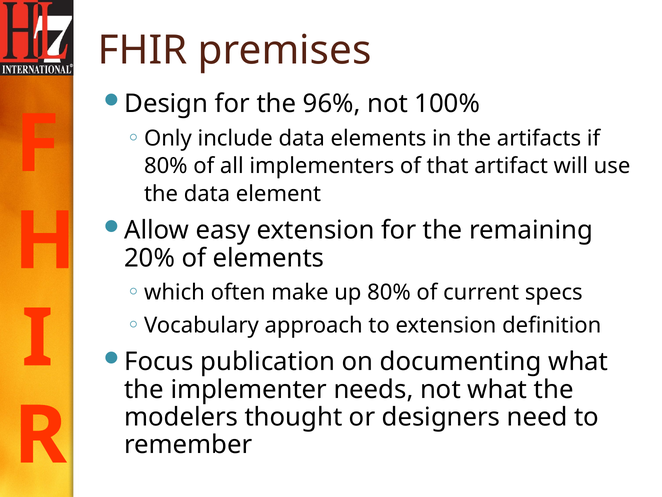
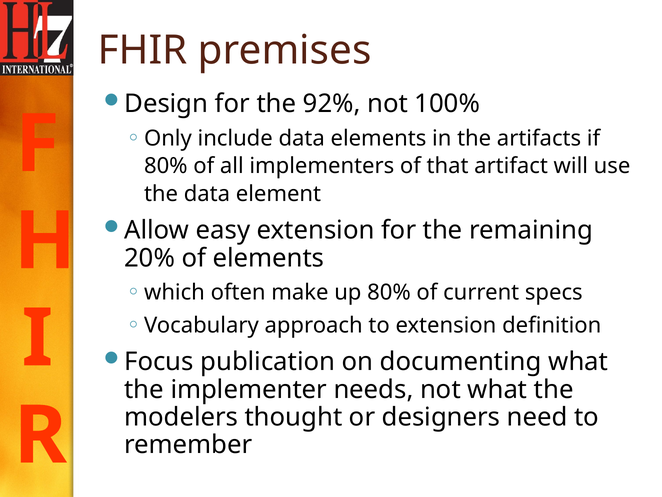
96%: 96% -> 92% (332, 104)
